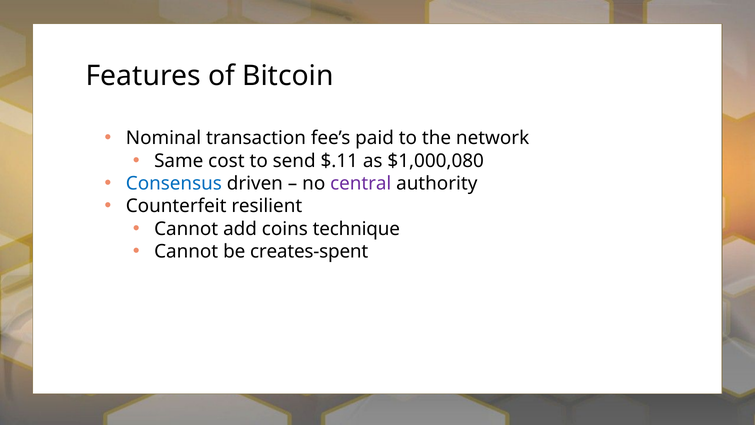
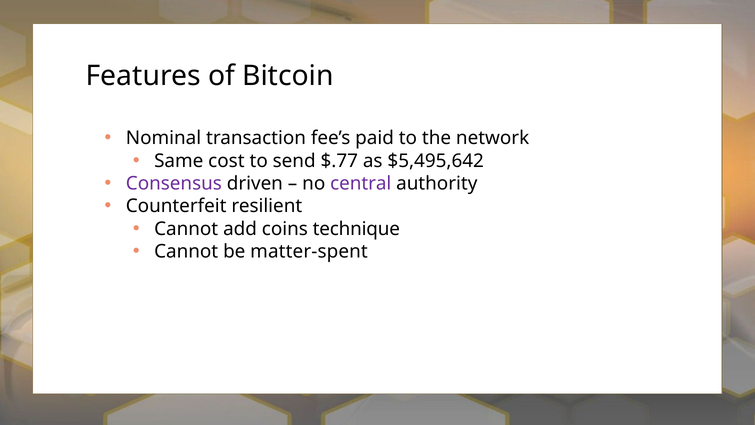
$.11: $.11 -> $.77 (339, 161)
$1,000,080: $1,000,080 -> $5,495,642 (436, 161)
Consensus colour: blue -> purple (174, 183)
creates-spent: creates-spent -> matter-spent (309, 251)
